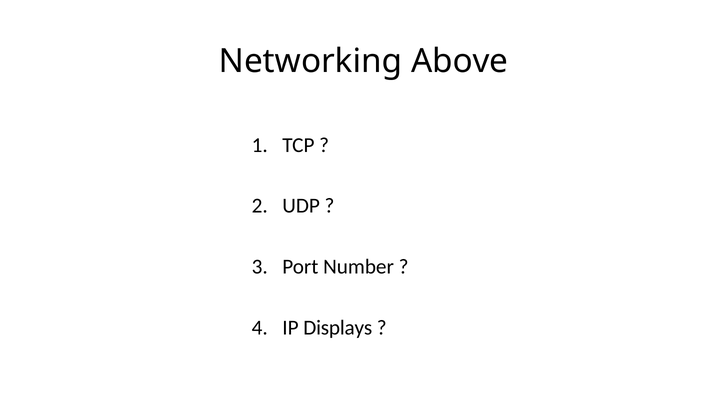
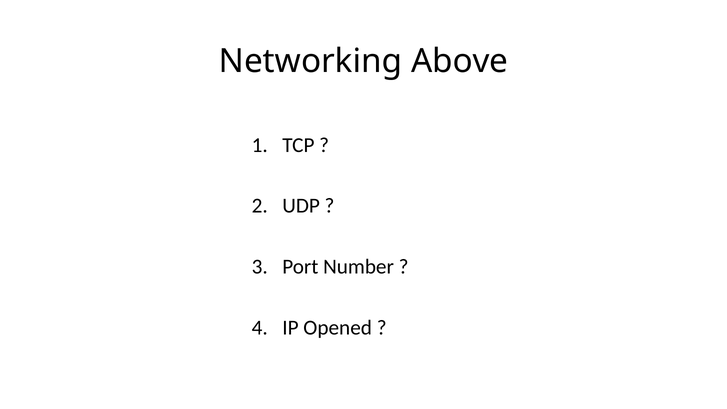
Displays: Displays -> Opened (338, 328)
